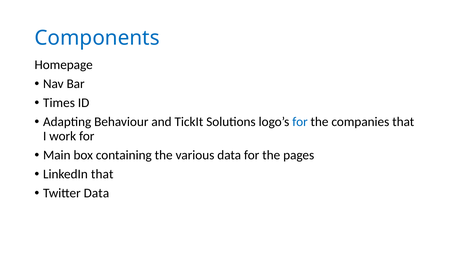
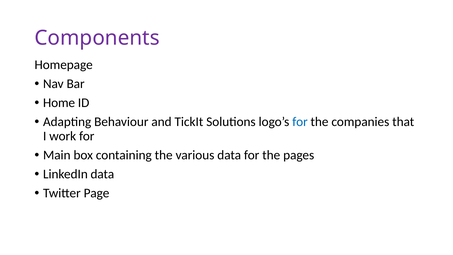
Components colour: blue -> purple (97, 38)
Times: Times -> Home (59, 103)
LinkedIn that: that -> data (102, 174)
Twitter Data: Data -> Page (97, 193)
